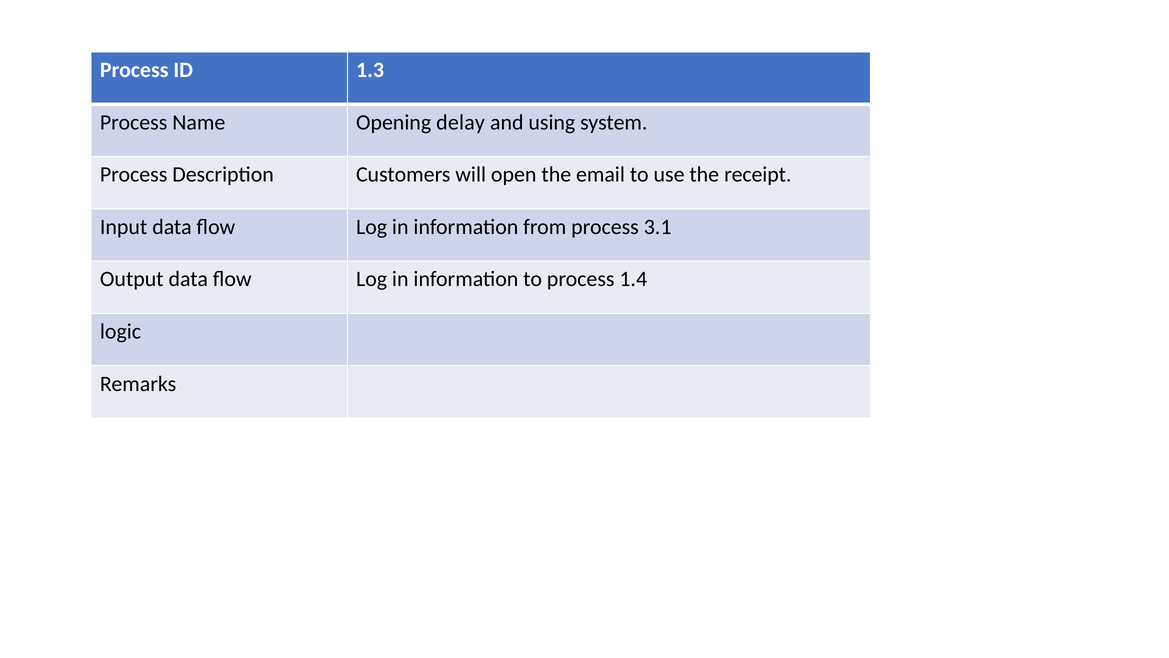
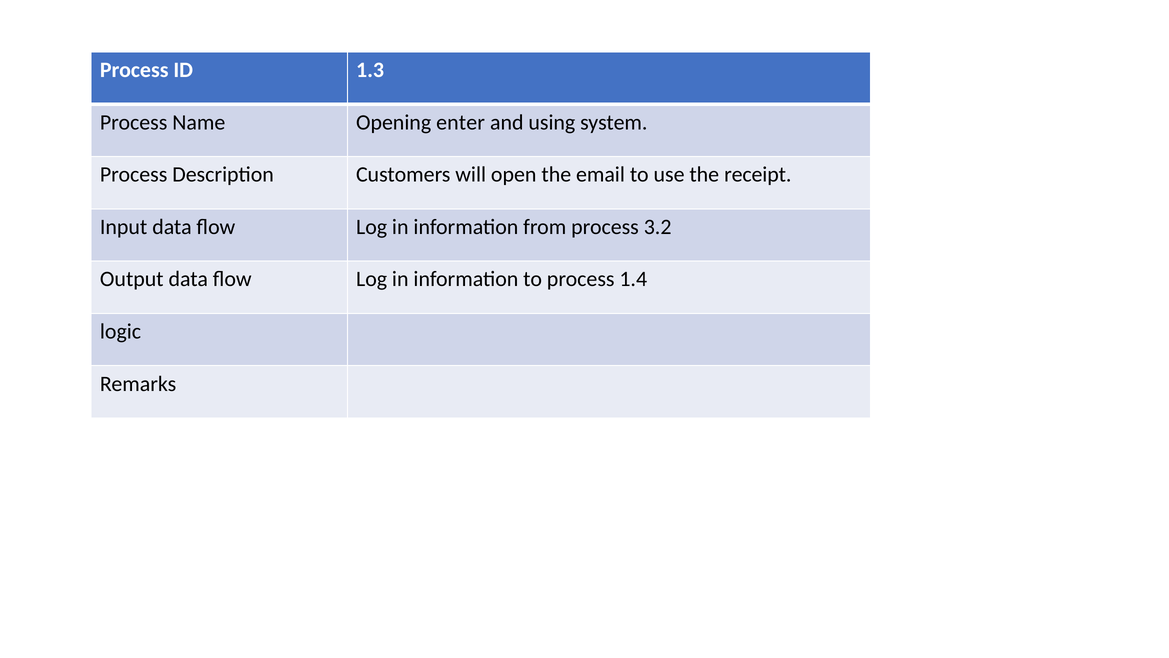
delay: delay -> enter (461, 122)
3.1: 3.1 -> 3.2 (658, 227)
